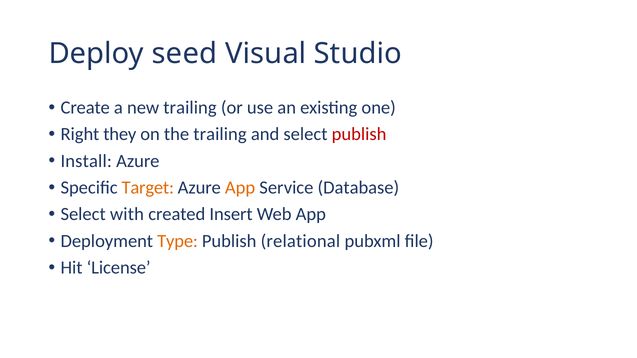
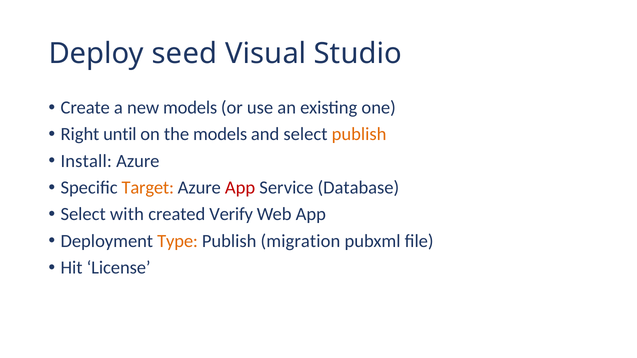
new trailing: trailing -> models (190, 108)
they: they -> until (120, 134)
the trailing: trailing -> models (220, 134)
publish colour: red -> orange (359, 134)
App colour: orange -> red (240, 188)
Insert: Insert -> Verify (231, 215)
relational: relational -> migration (300, 241)
